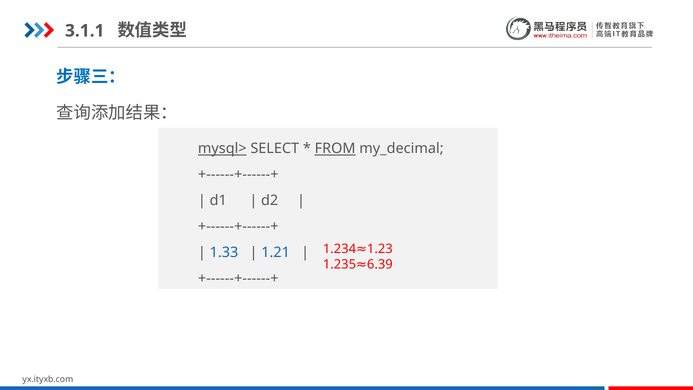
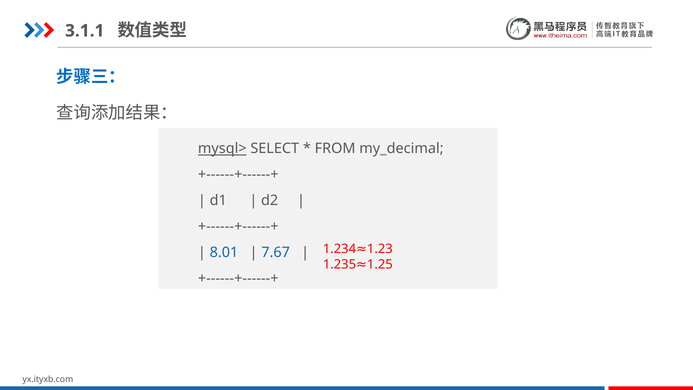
FROM underline: present -> none (335, 149)
1.33: 1.33 -> 8.01 (224, 253)
1.21: 1.21 -> 7.67 (276, 253)
6.39: 6.39 -> 1.25 (380, 264)
